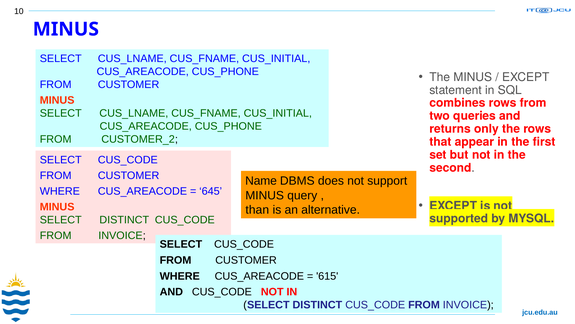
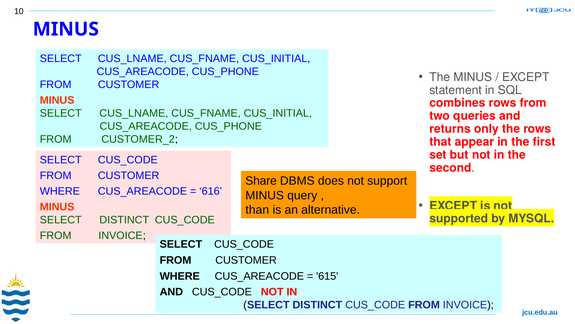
Name: Name -> Share (261, 181)
645: 645 -> 616 (211, 191)
